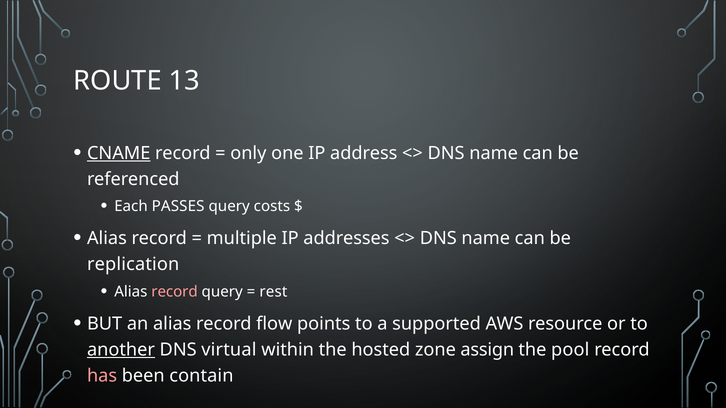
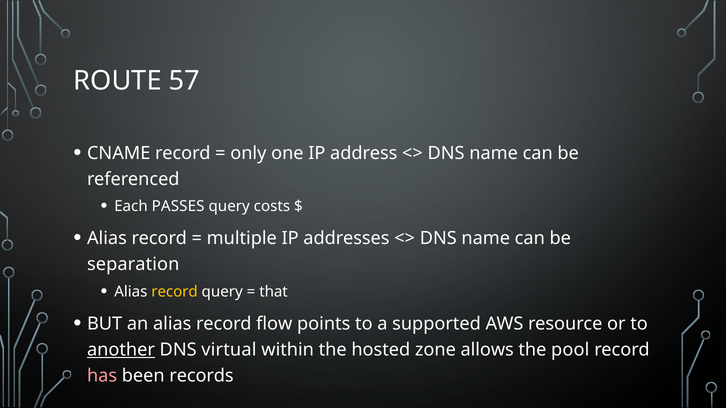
13: 13 -> 57 (184, 81)
CNAME underline: present -> none (119, 153)
replication: replication -> separation (133, 265)
record colour: pink -> yellow (175, 292)
rest: rest -> that (274, 292)
assign: assign -> allows (487, 350)
contain: contain -> records (201, 376)
